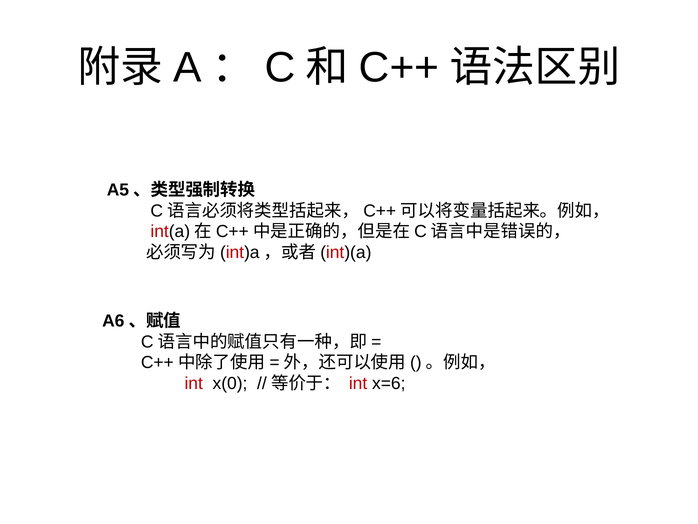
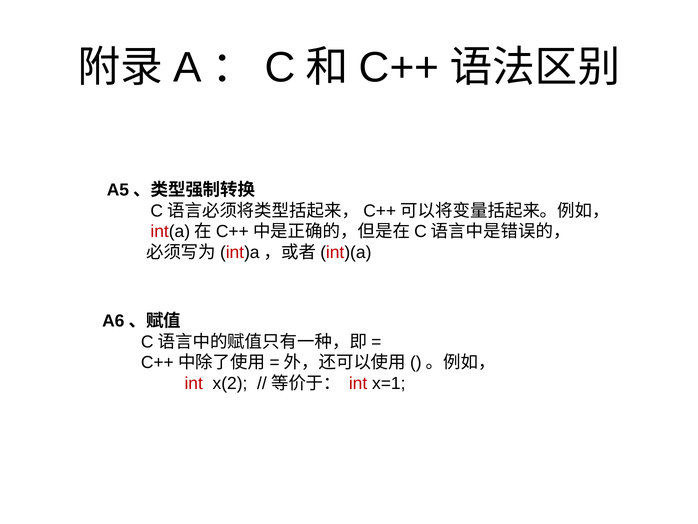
x(0: x(0 -> x(2 (230, 383)
x=6: x=6 -> x=1 (389, 383)
